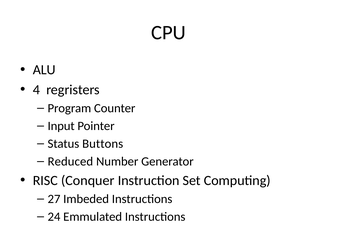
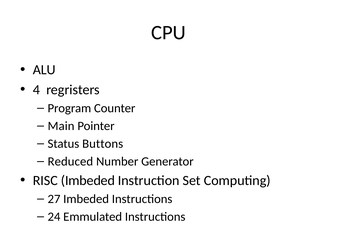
Input: Input -> Main (61, 126)
RISC Conquer: Conquer -> Imbeded (88, 181)
